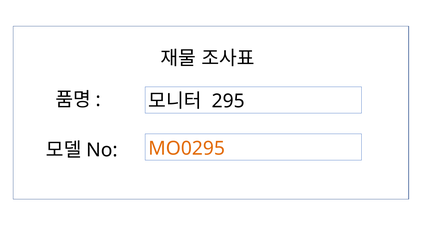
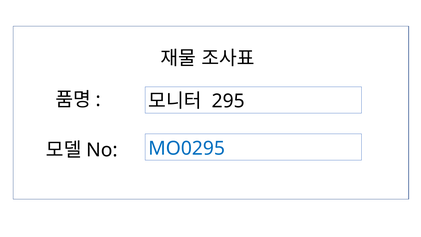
MO0295 colour: orange -> blue (187, 148)
